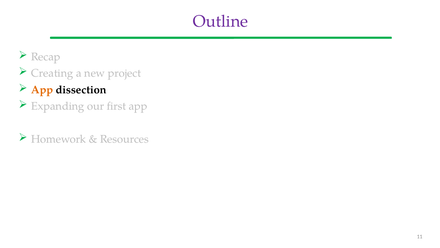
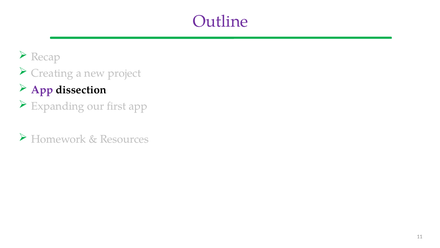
App colour: orange -> purple (42, 90)
